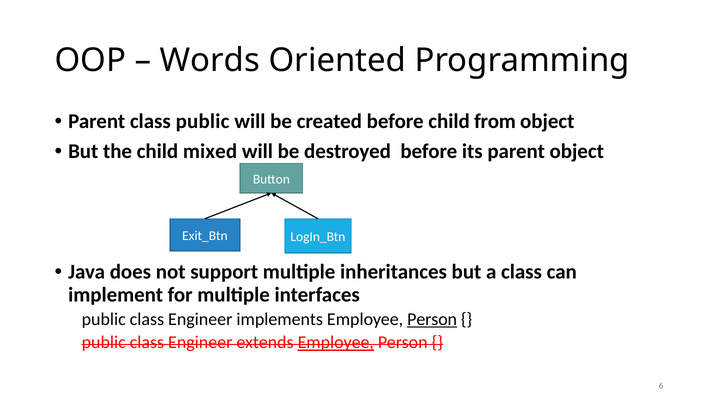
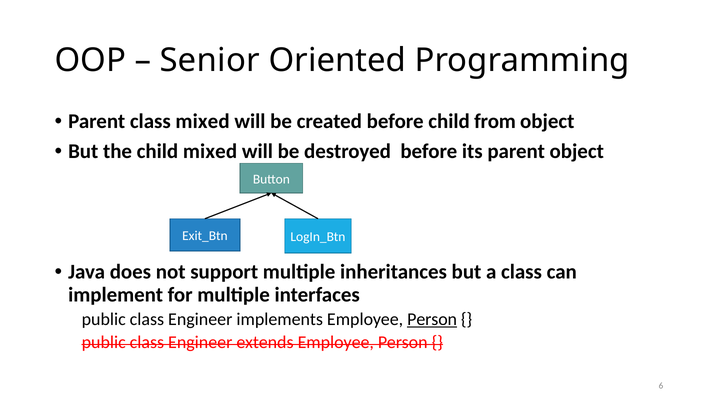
Words: Words -> Senior (210, 60)
class public: public -> mixed (203, 121)
Employee underline: present -> none (336, 342)
